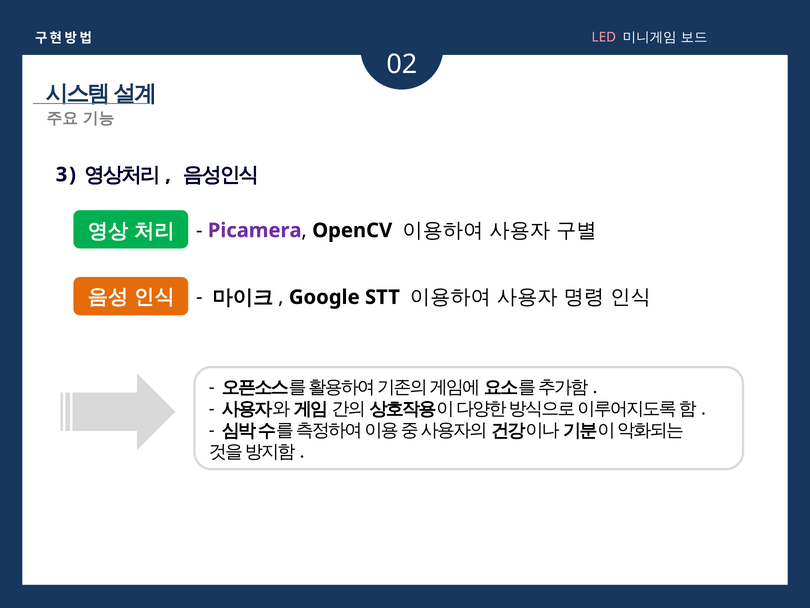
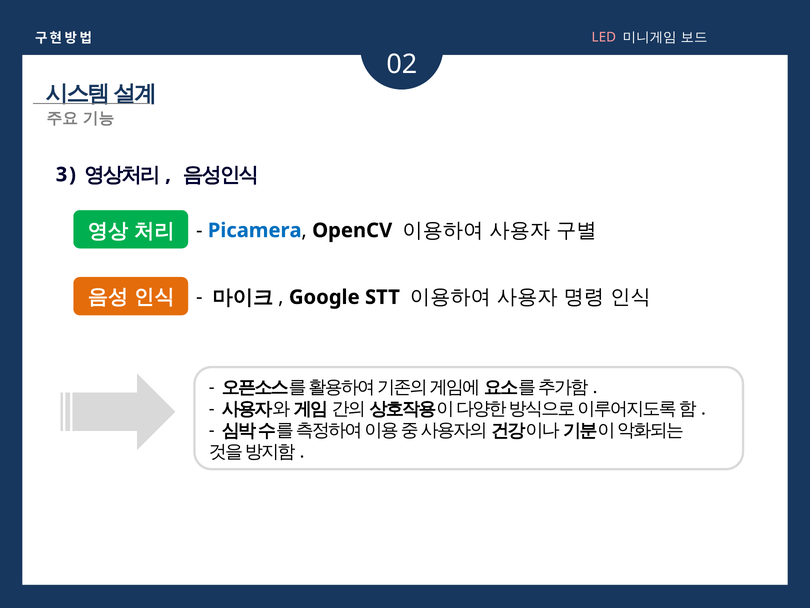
Picamera colour: purple -> blue (255, 230)
